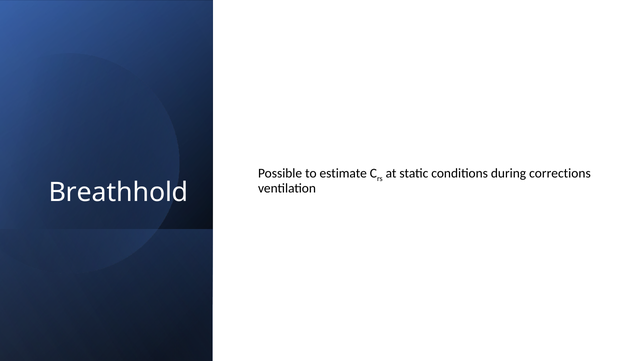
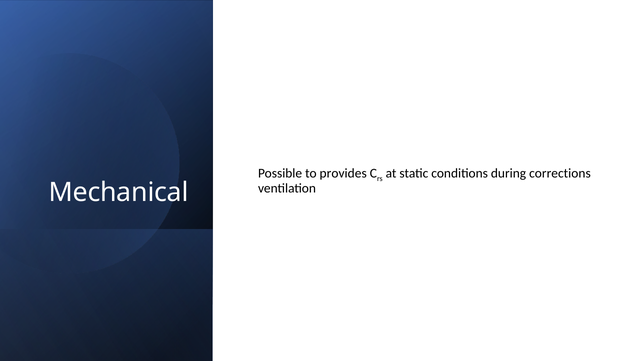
estimate: estimate -> provides (343, 173)
Breathhold: Breathhold -> Mechanical (119, 192)
